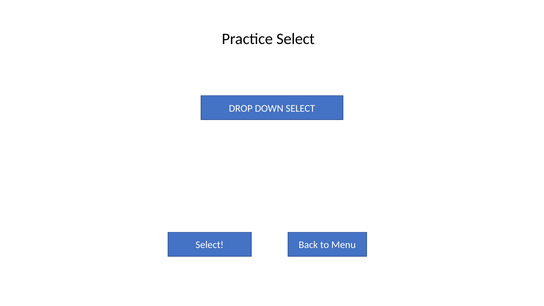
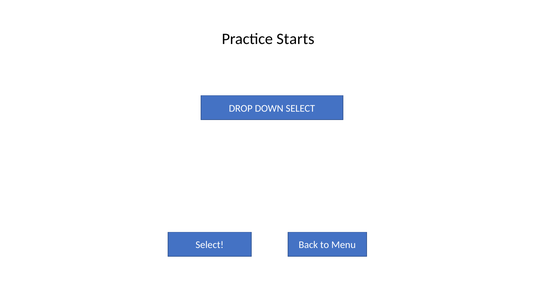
Practice Select: Select -> Starts (295, 39)
